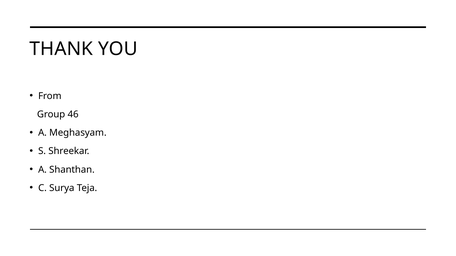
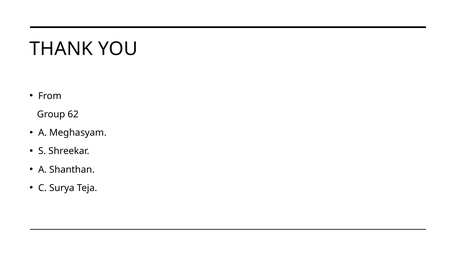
46: 46 -> 62 (73, 115)
